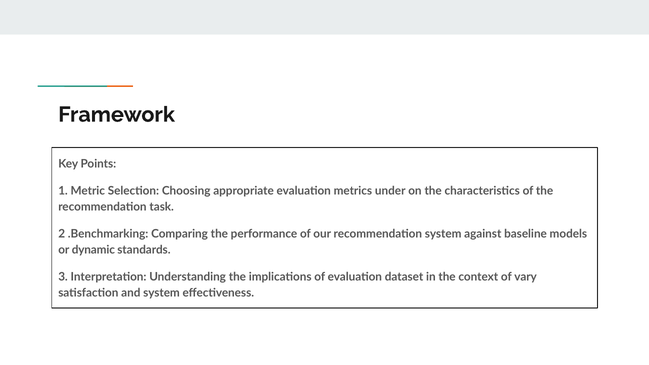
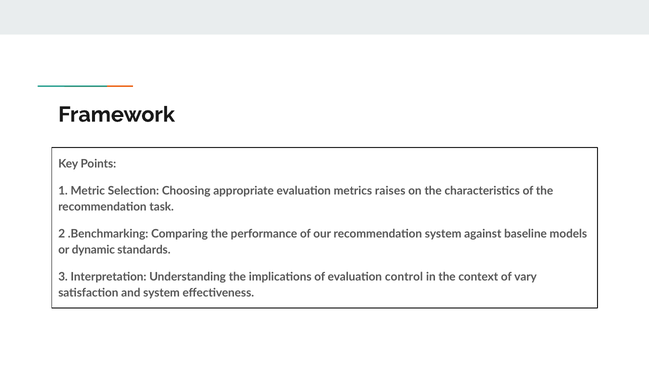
under: under -> raises (390, 191)
dataset: dataset -> control (404, 277)
